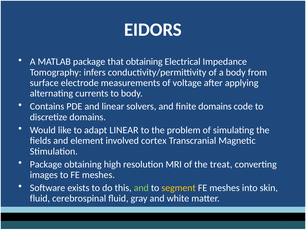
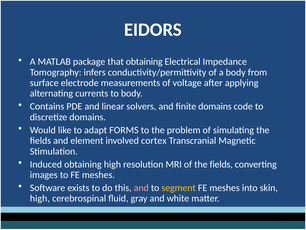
adapt LINEAR: LINEAR -> FORMS (124, 130)
Package: Package -> Induced (46, 164)
of the treat: treat -> fields (221, 164)
and colour: light green -> pink (141, 187)
fluid: fluid -> high (40, 198)
